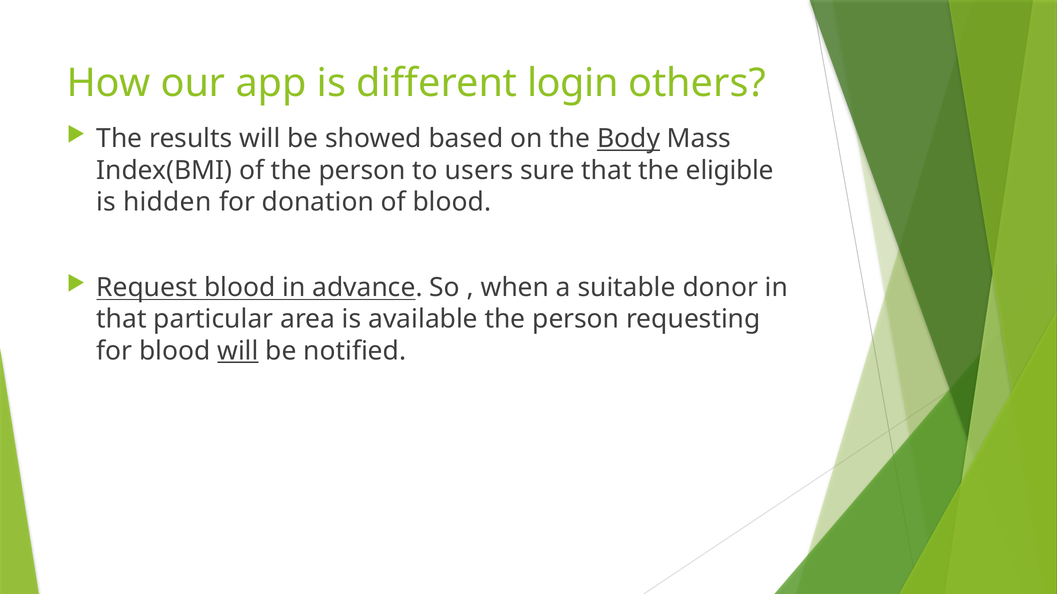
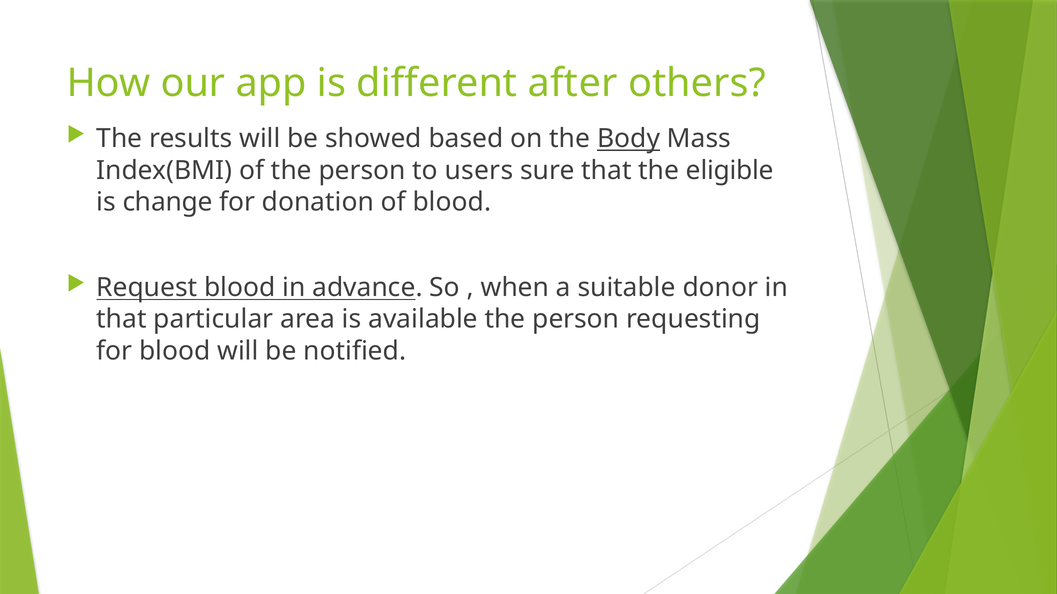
login: login -> after (573, 83)
hidden: hidden -> change (168, 202)
will underline: present -> none (238, 351)
